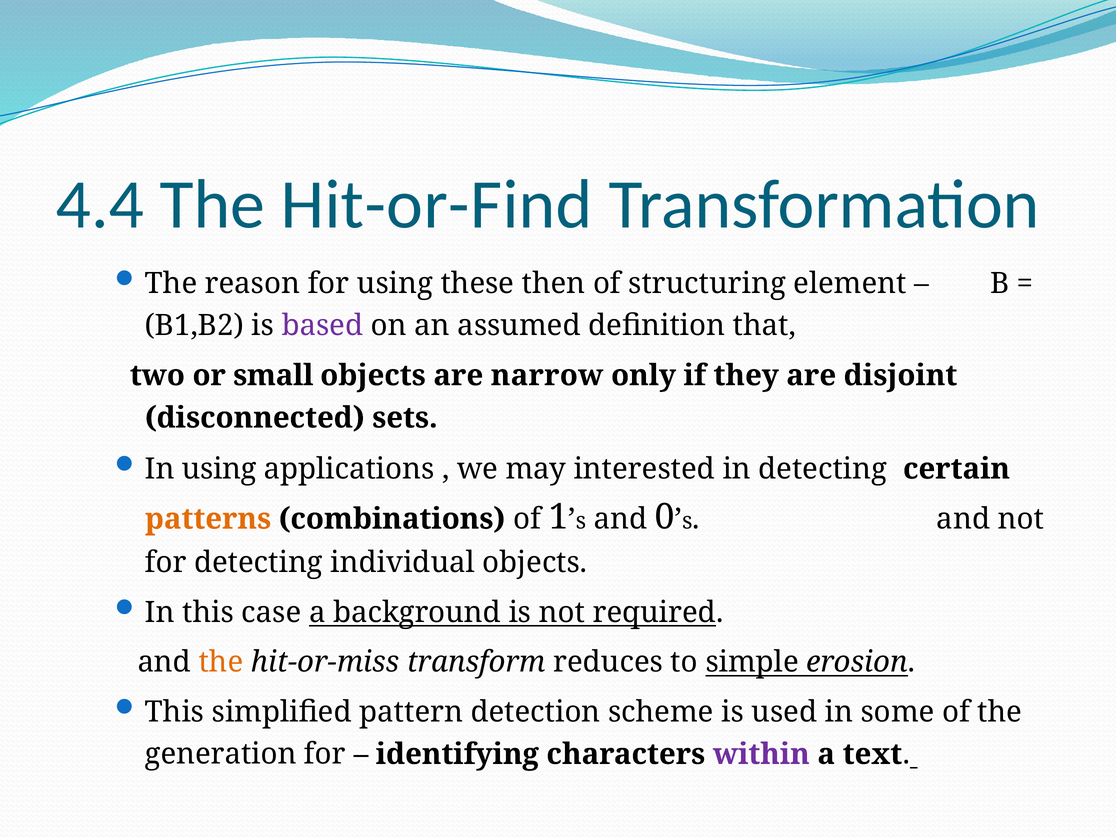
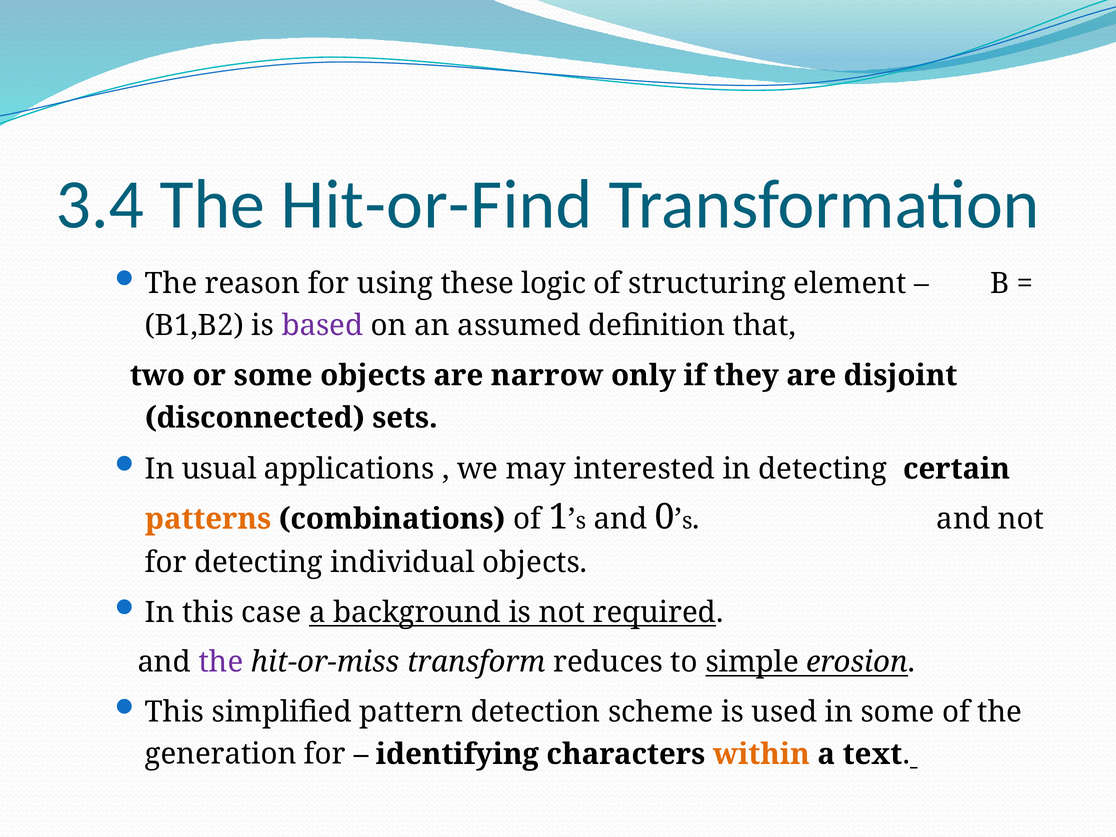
4.4: 4.4 -> 3.4 (100, 205)
then: then -> logic (554, 283)
or small: small -> some (273, 375)
In using: using -> usual (219, 469)
the colour: orange -> purple (221, 662)
within colour: purple -> orange (761, 754)
